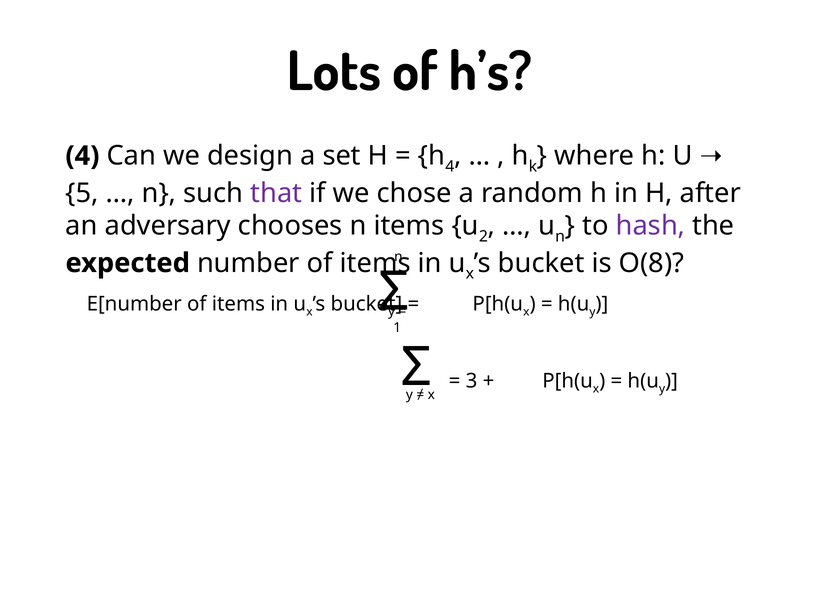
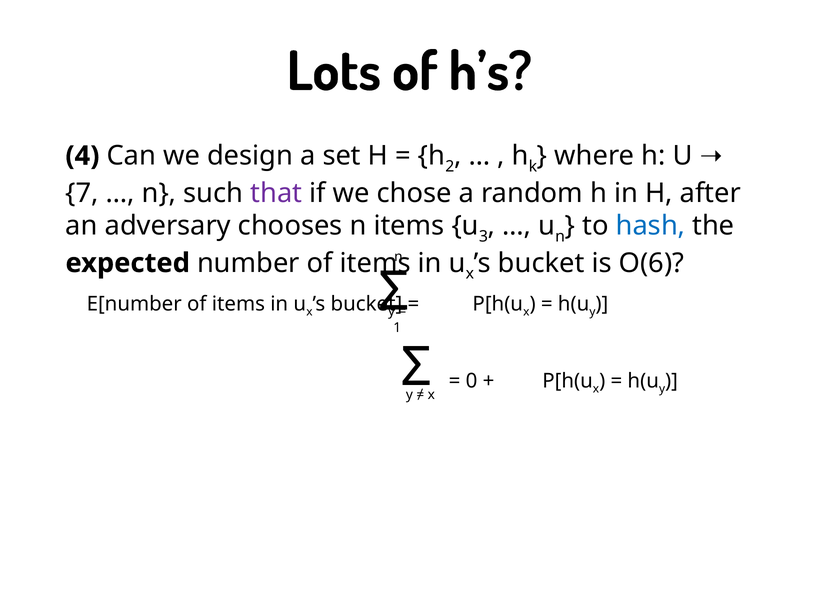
h 4: 4 -> 2 (450, 166)
5: 5 -> 7 (82, 193)
2: 2 -> 3 (483, 237)
hash colour: purple -> blue (651, 226)
O(8: O(8 -> O(6 (651, 263)
3: 3 -> 0 (471, 381)
